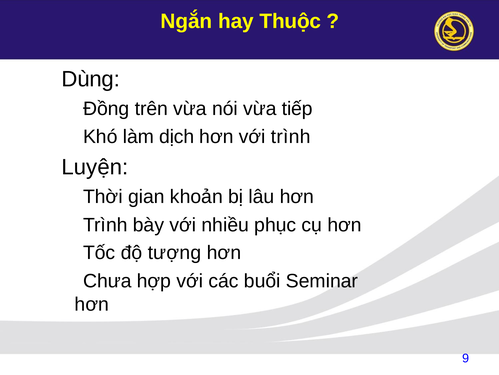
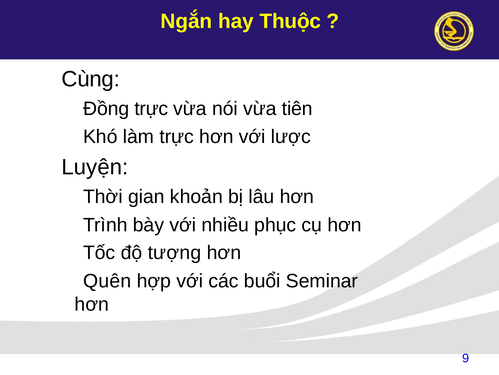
Dùng: Dùng -> Cùng (91, 79)
Đồng trên: trên -> trực (151, 109)
tiếp: tiếp -> tiên (297, 109)
làm dịch: dịch -> trực (177, 137)
với trình: trình -> lược (291, 137)
Chưa: Chưa -> Quên (107, 280)
